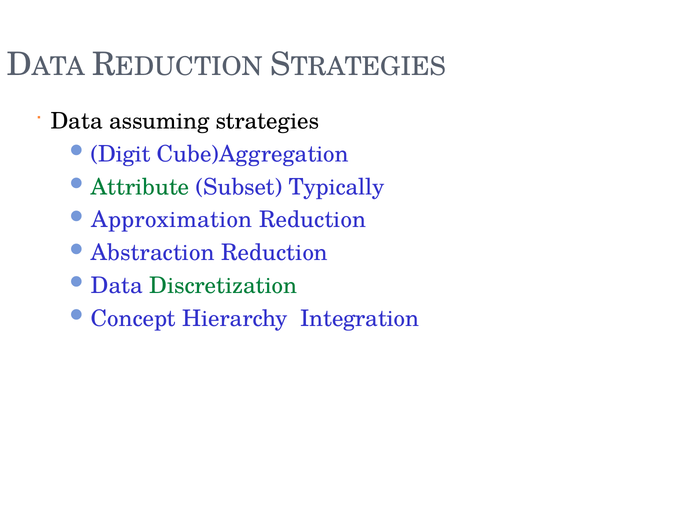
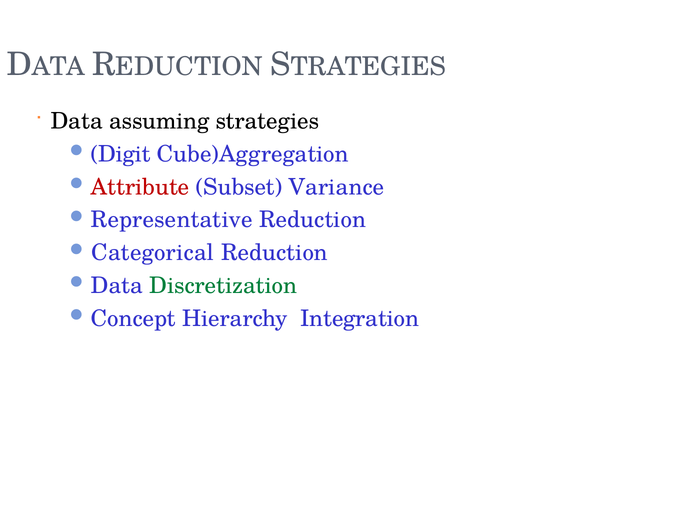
Attribute colour: green -> red (140, 187)
Typically: Typically -> Variance (336, 187)
Approximation: Approximation -> Representative (172, 220)
Abstraction: Abstraction -> Categorical (153, 253)
